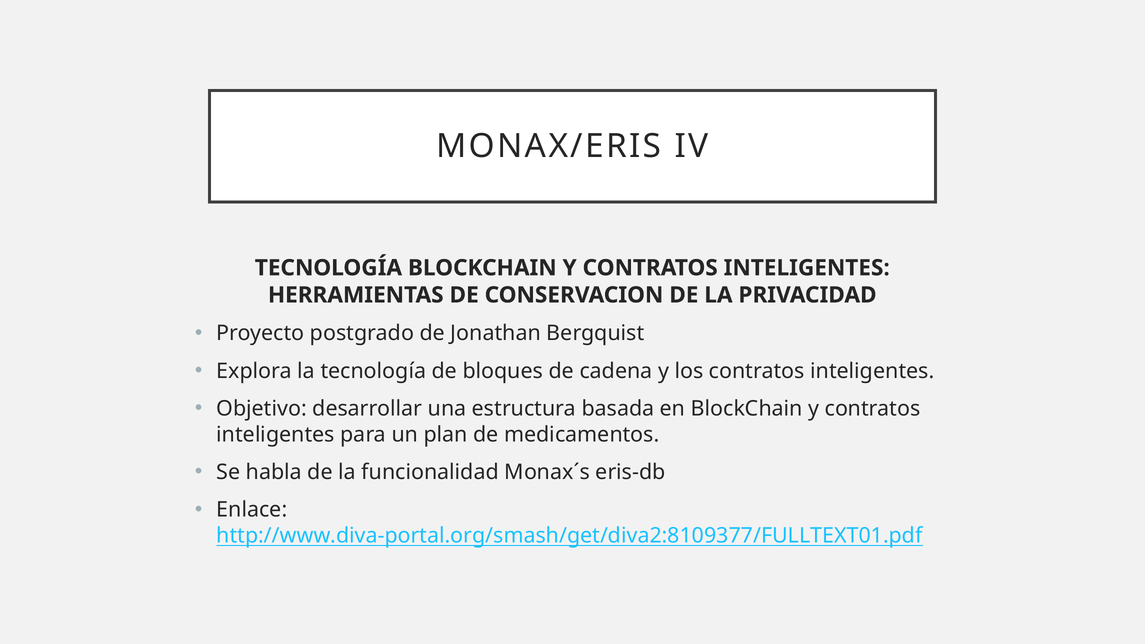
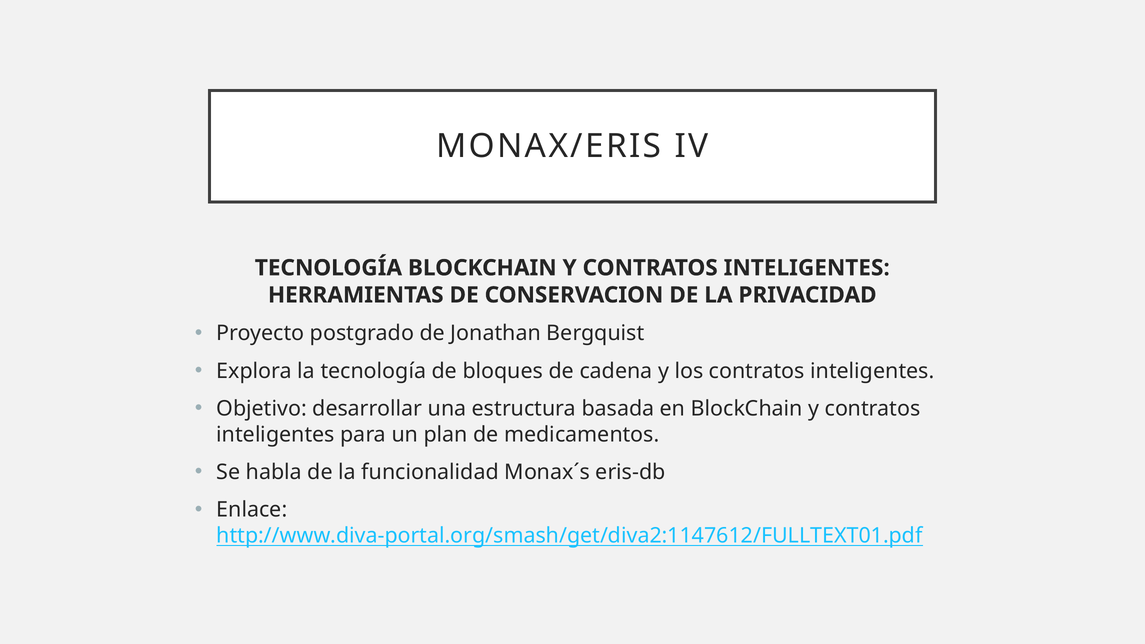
http://www.diva-portal.org/smash/get/diva2:8109377/FULLTEXT01.pdf: http://www.diva-portal.org/smash/get/diva2:8109377/FULLTEXT01.pdf -> http://www.diva-portal.org/smash/get/diva2:1147612/FULLTEXT01.pdf (569, 536)
